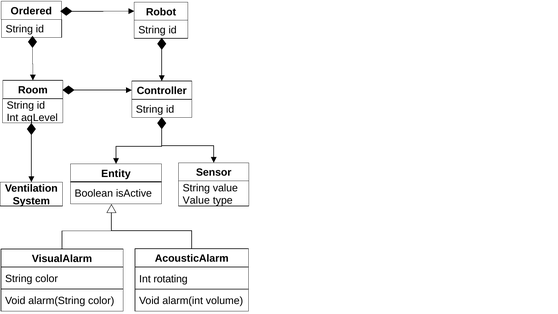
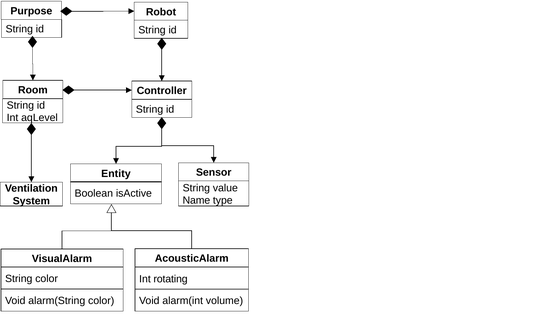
Ordered: Ordered -> Purpose (31, 11)
Value: Value -> Name (196, 200)
